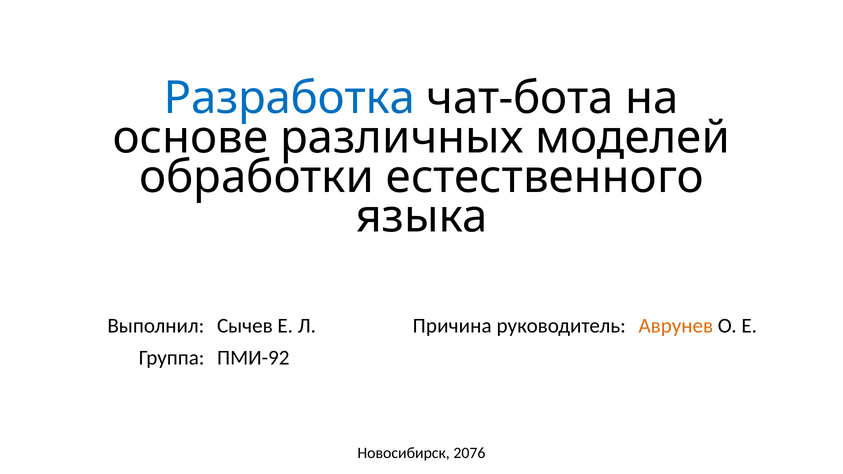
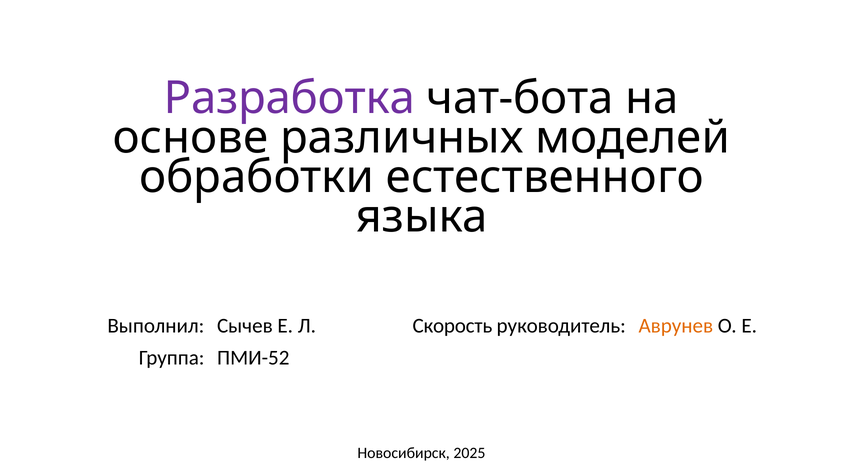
Разработка colour: blue -> purple (289, 98)
Причина: Причина -> Скорость (452, 326)
ПМИ-92: ПМИ-92 -> ПМИ-52 (253, 358)
2076: 2076 -> 2025 (469, 453)
